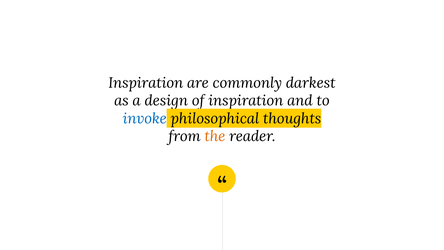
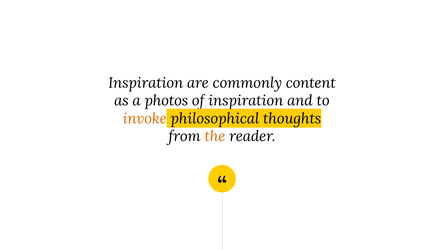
darkest: darkest -> content (311, 83)
design: design -> photos (166, 101)
invoke colour: blue -> orange (145, 118)
